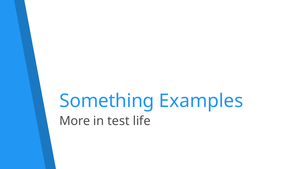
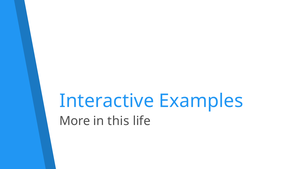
Something: Something -> Interactive (107, 101)
test: test -> this (118, 121)
